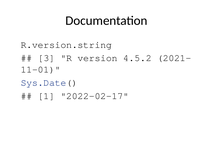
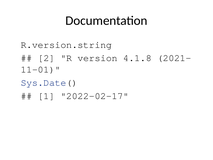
3: 3 -> 2 (46, 58)
4.5.2: 4.5.2 -> 4.1.8 (137, 58)
